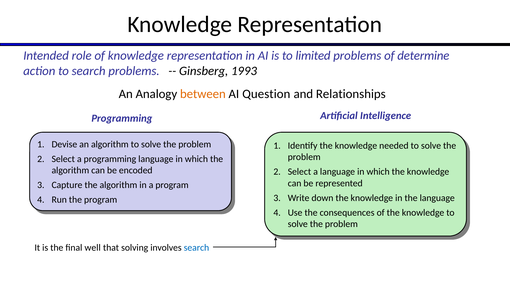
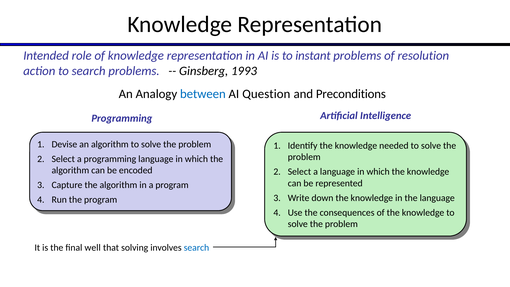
limited: limited -> instant (313, 56)
determine: determine -> resolution (423, 56)
between colour: orange -> blue (203, 94)
Relationships: Relationships -> Preconditions (351, 94)
